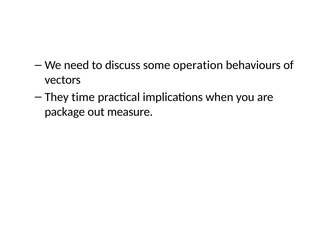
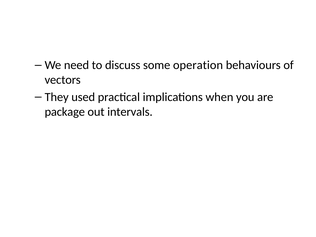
time: time -> used (83, 97)
measure: measure -> intervals (130, 112)
